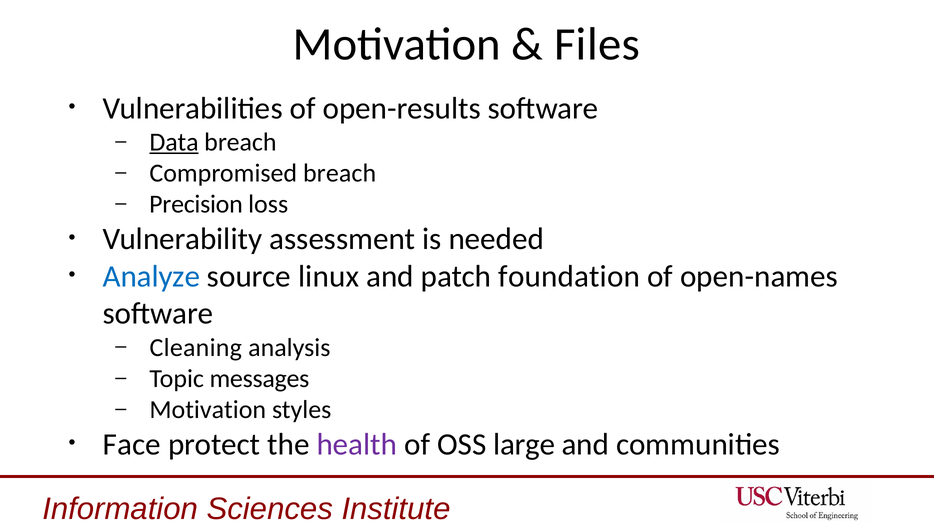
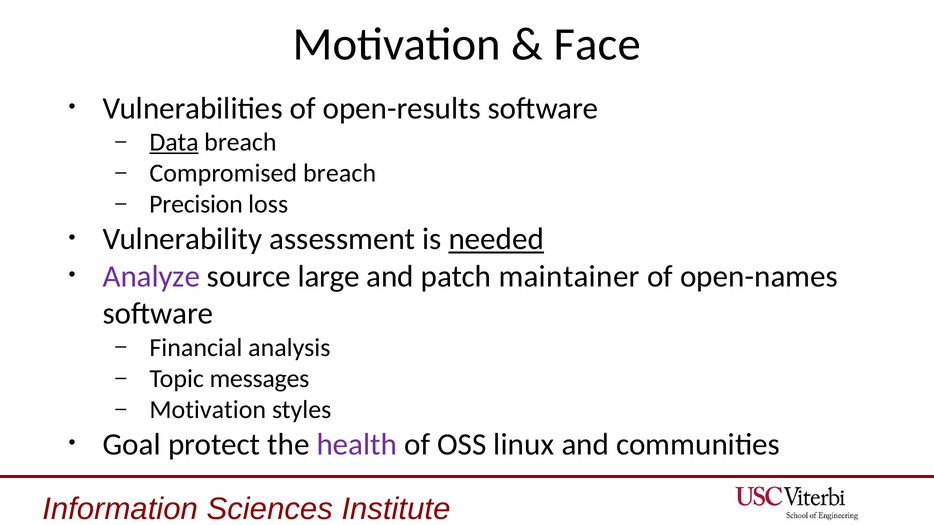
Files: Files -> Face (597, 45)
needed underline: none -> present (496, 239)
Analyze colour: blue -> purple (151, 277)
linux: linux -> large (329, 277)
foundation: foundation -> maintainer (569, 277)
Cleaning: Cleaning -> Financial (196, 348)
Face: Face -> Goal (132, 445)
large: large -> linux (524, 445)
